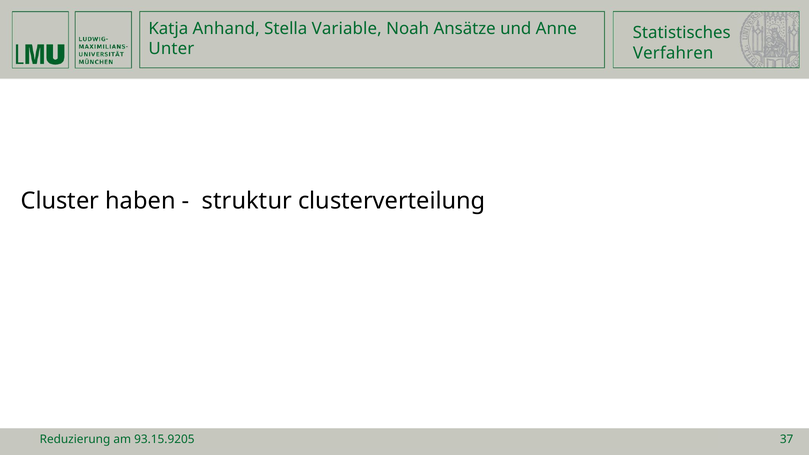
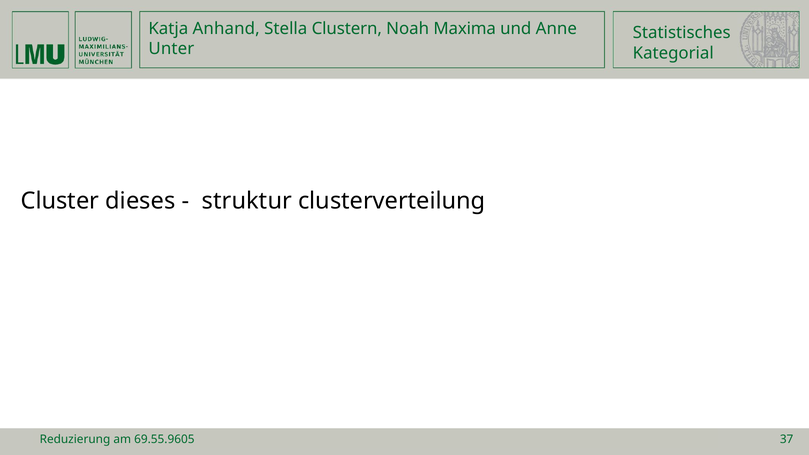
Variable: Variable -> Clustern (347, 28)
Ansätze: Ansätze -> Maxima (465, 28)
Verfahren: Verfahren -> Kategorial (673, 53)
haben: haben -> dieses (140, 201)
93.15.9205: 93.15.9205 -> 69.55.9605 (164, 440)
